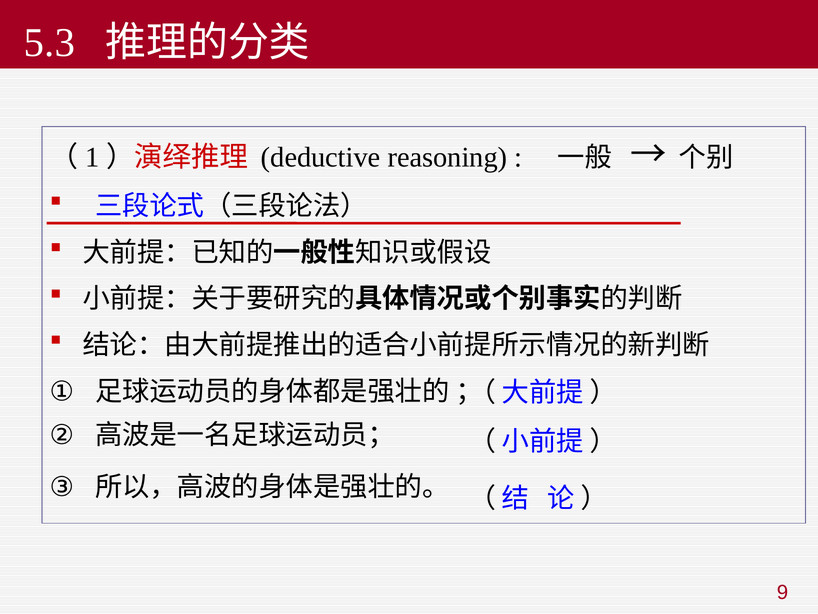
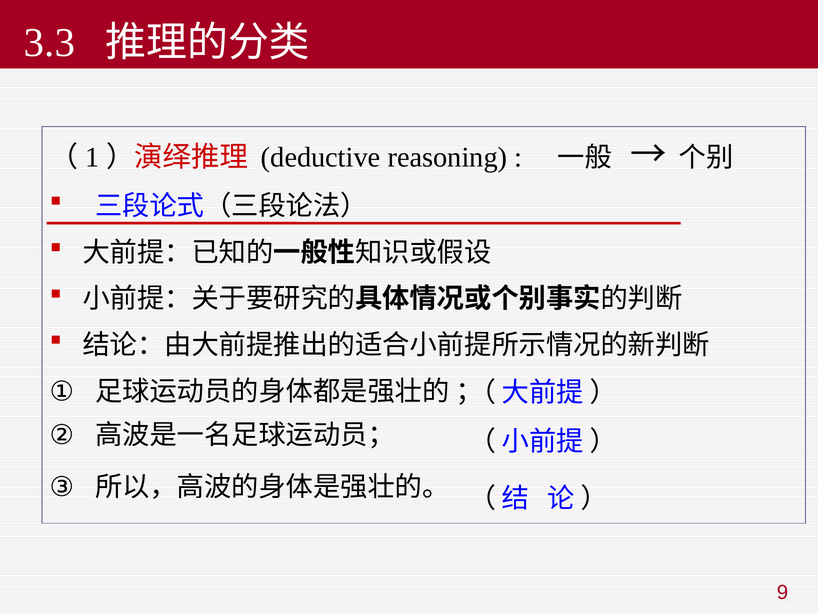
5.3: 5.3 -> 3.3 (50, 43)
